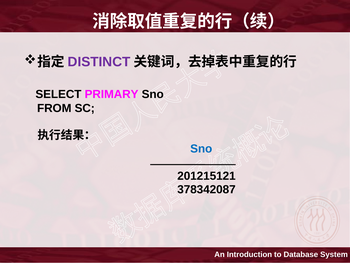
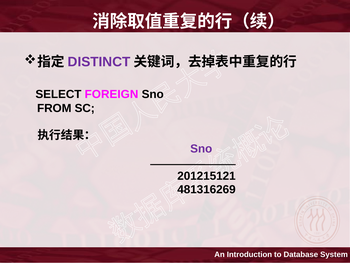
PRIMARY: PRIMARY -> FOREIGN (111, 94)
Sno colour: blue -> purple (201, 149)
378342087: 378342087 -> 481316269 (206, 189)
